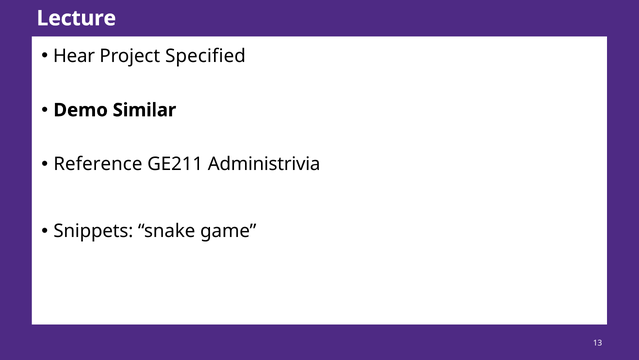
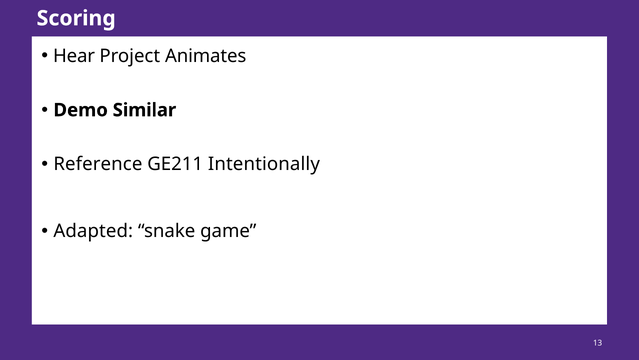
Lecture: Lecture -> Scoring (76, 18)
Specified: Specified -> Animates (206, 56)
Administrivia: Administrivia -> Intentionally (264, 164)
Snippets: Snippets -> Adapted (93, 231)
